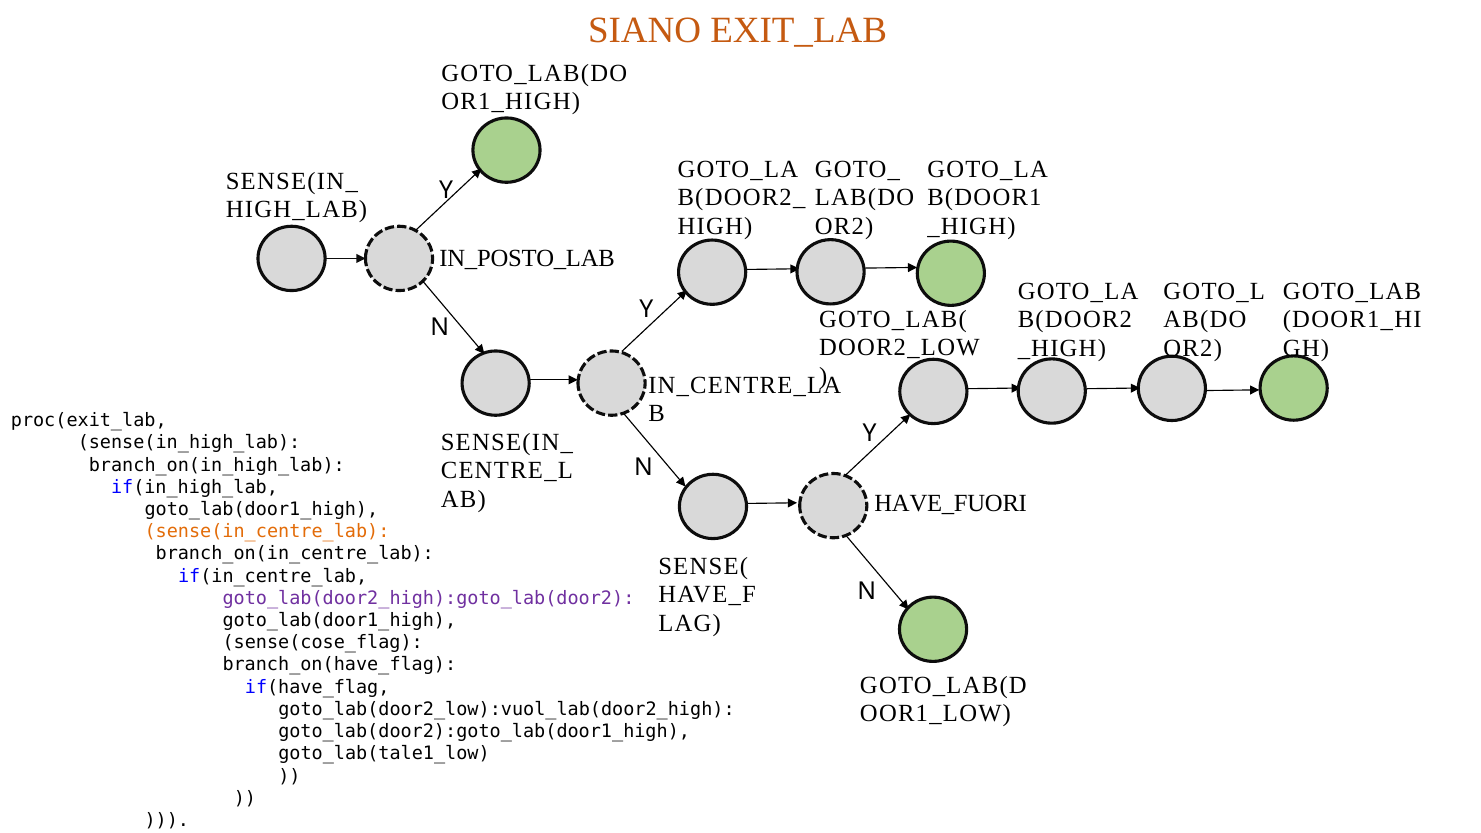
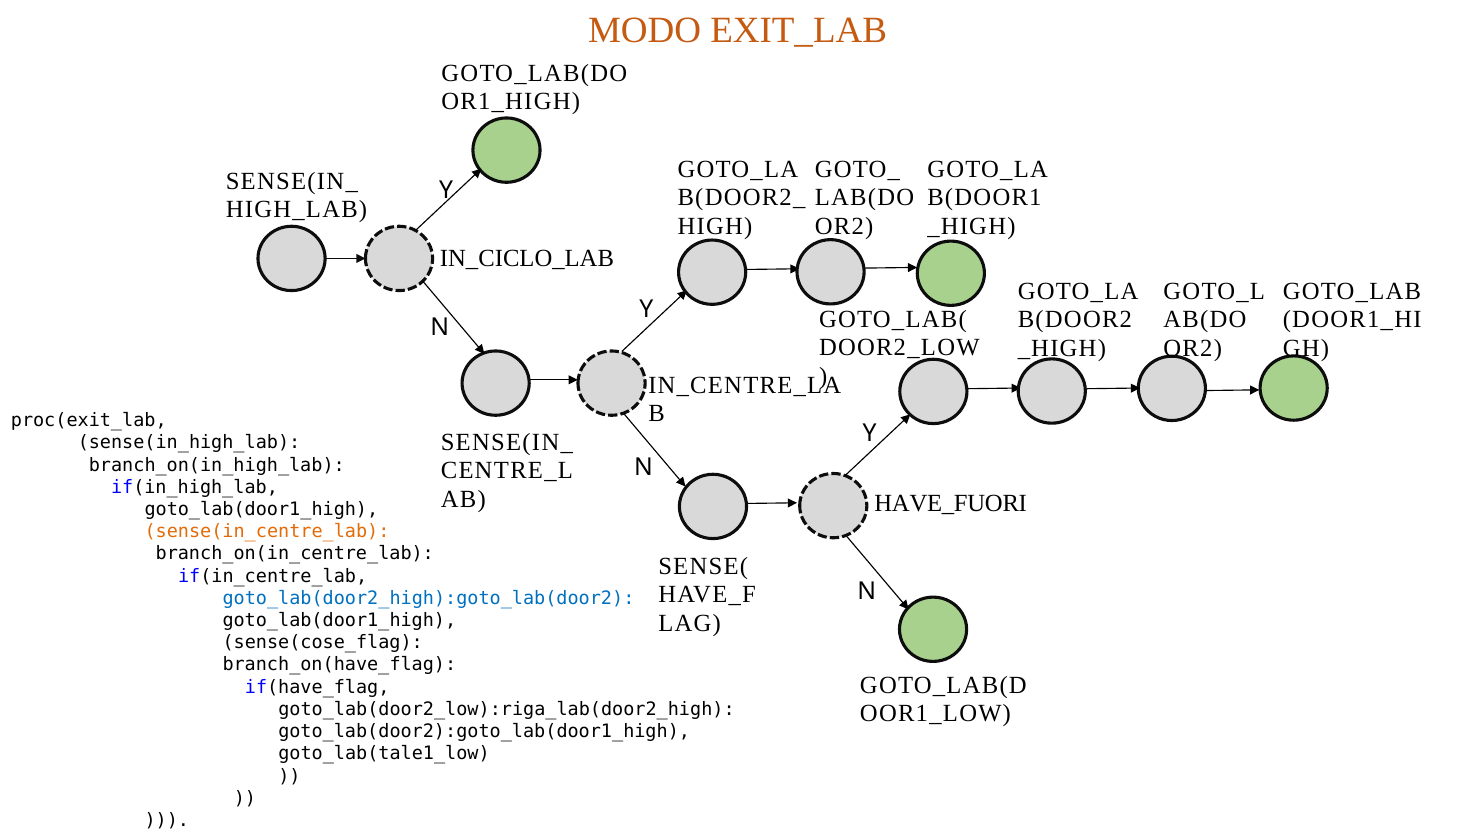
SIANO: SIANO -> MODO (645, 30)
IN_POSTO_LAB: IN_POSTO_LAB -> IN_CICLO_LAB (527, 258)
goto_lab(door2_high):goto_lab(door2 colour: purple -> blue (428, 598)
goto_lab(door2_low):vuol_lab(door2_high: goto_lab(door2_low):vuol_lab(door2_high -> goto_lab(door2_low):riga_lab(door2_high (506, 709)
